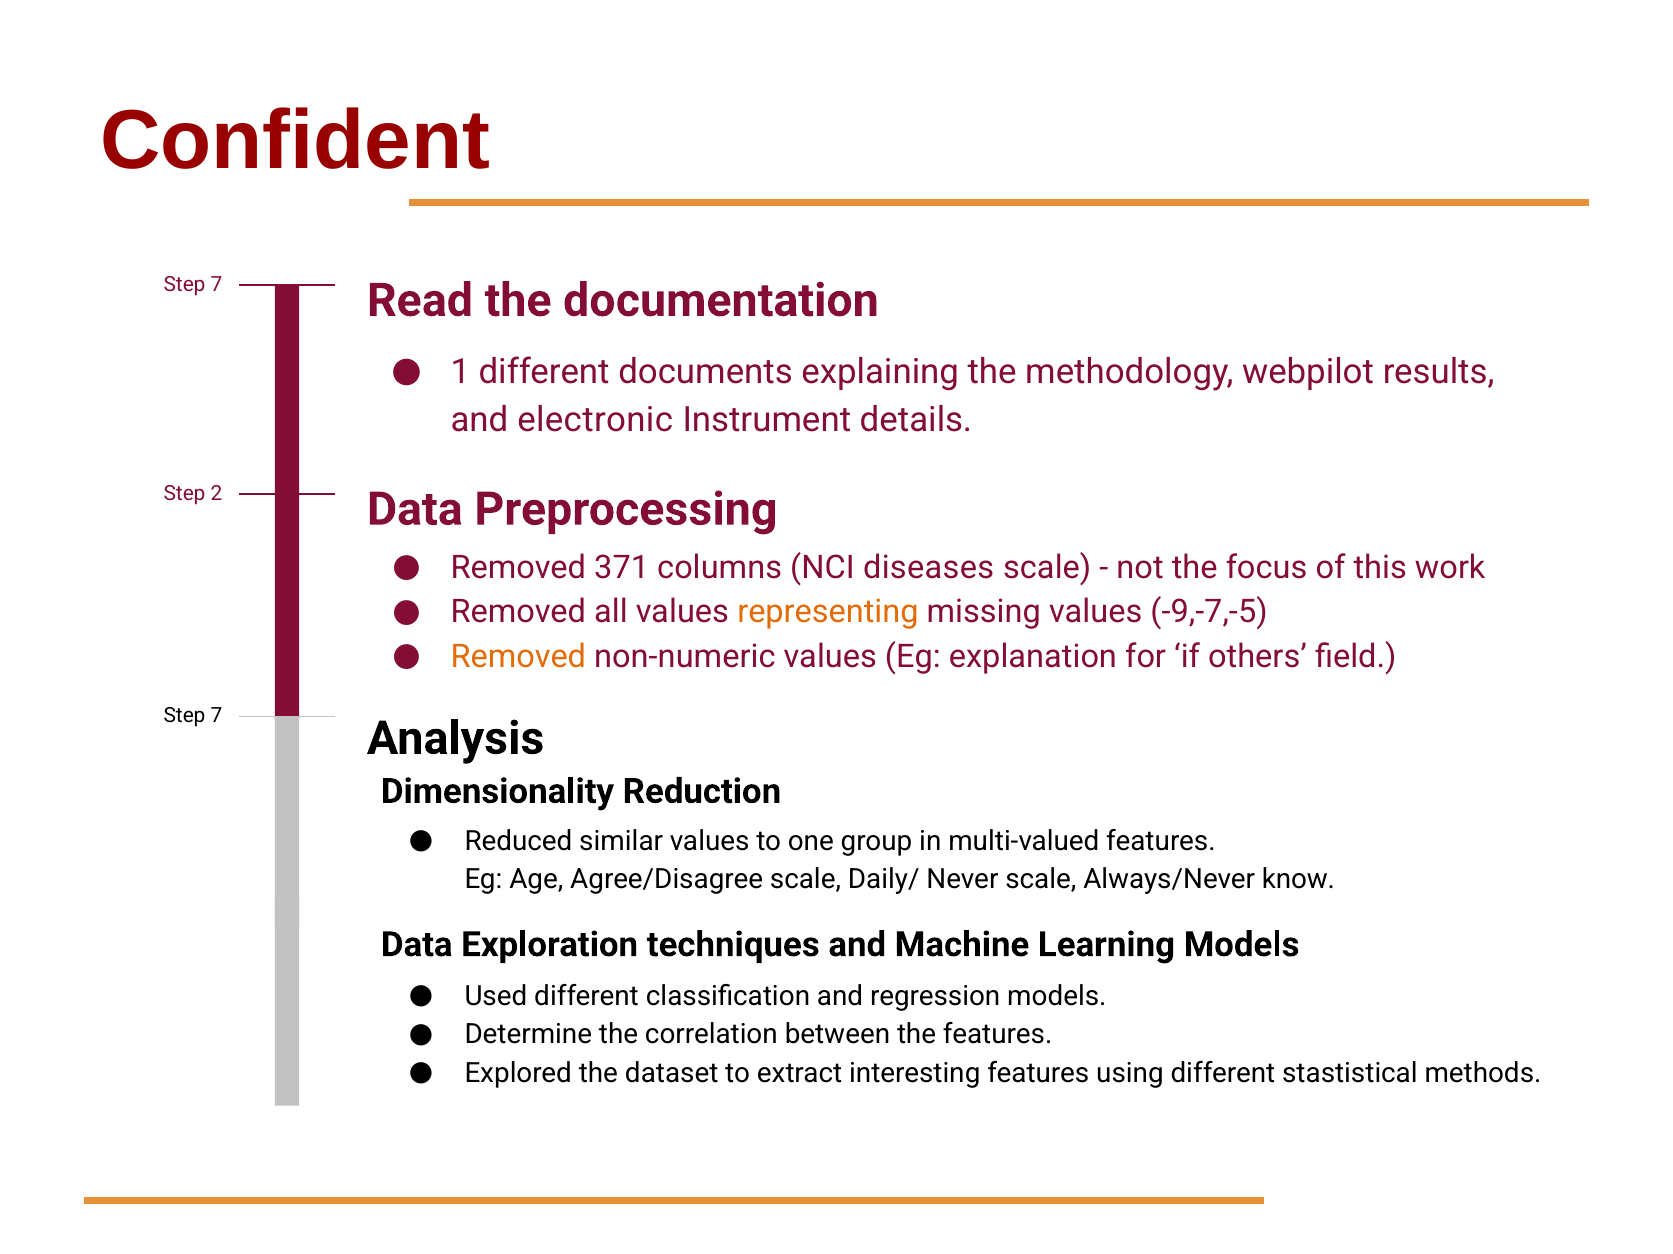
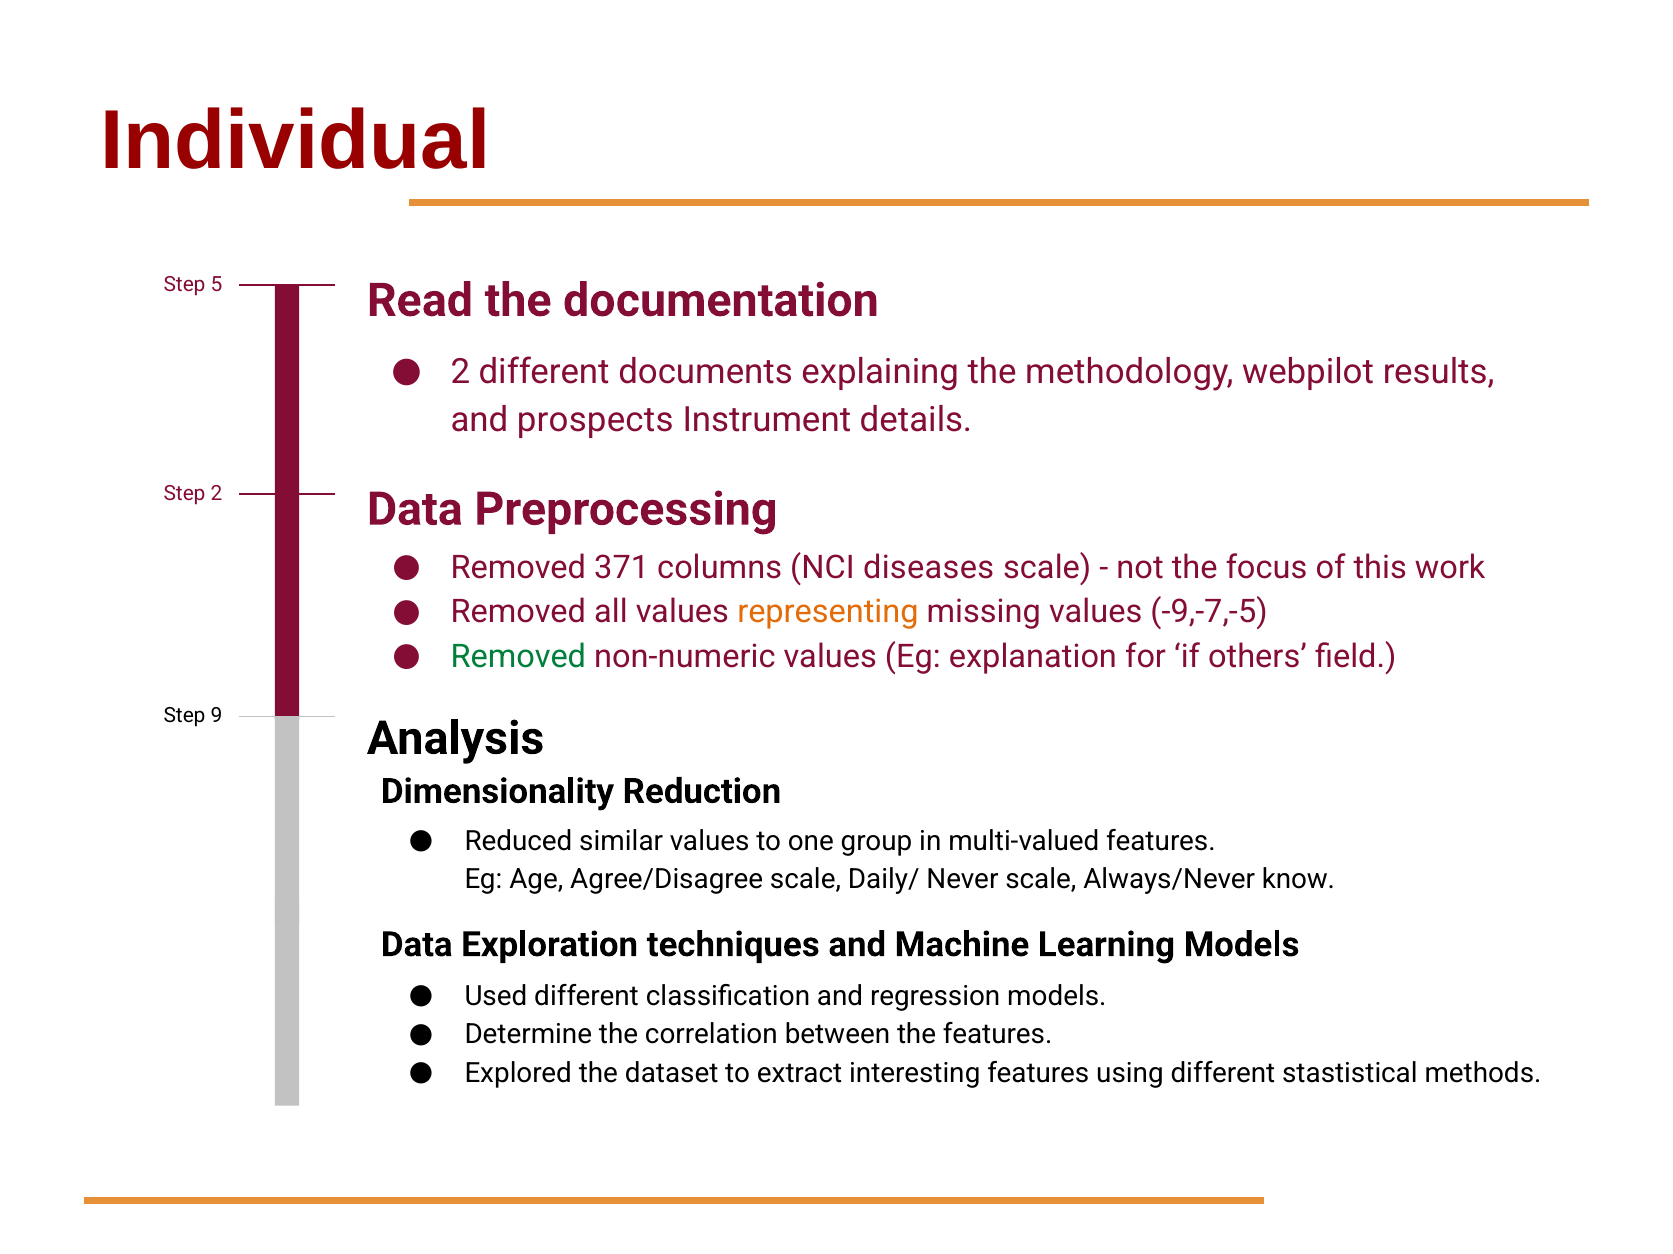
Confident: Confident -> Individual (295, 141)
7: 7 -> 5 (217, 285)
1: 1 -> 2 (460, 372)
electronic: electronic -> prospects (595, 421)
Removed colour: orange -> green (518, 657)
7: 7 -> 9 (217, 716)
